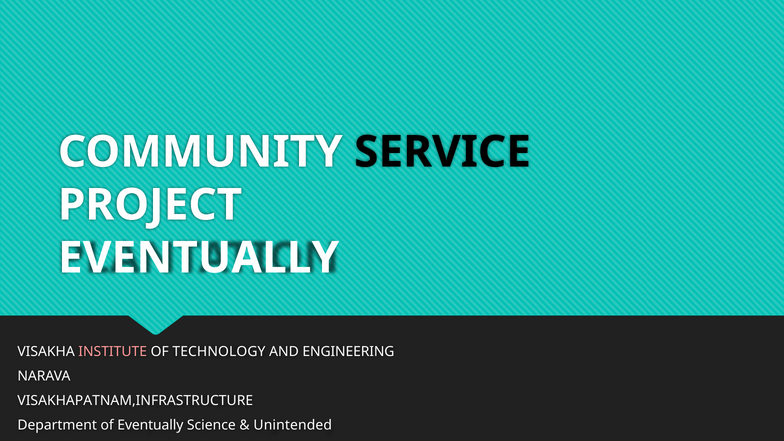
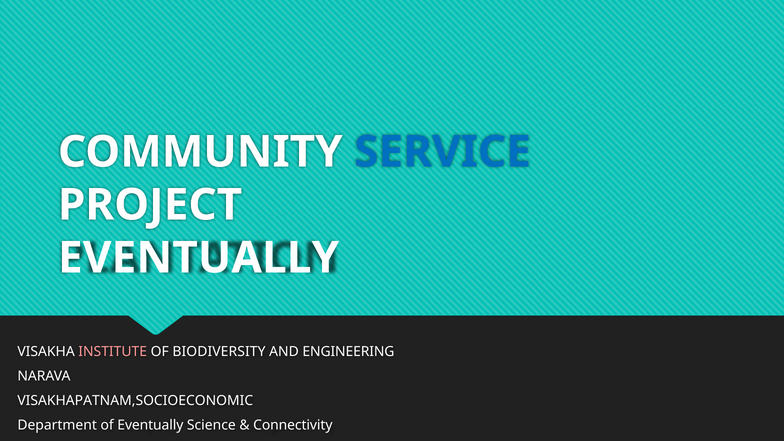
SERVICE colour: black -> blue (443, 152)
TECHNOLOGY: TECHNOLOGY -> BIODIVERSITY (219, 352)
VISAKHAPATNAM,INFRASTRUCTURE: VISAKHAPATNAM,INFRASTRUCTURE -> VISAKHAPATNAM,SOCIOECONOMIC (135, 401)
Unintended: Unintended -> Connectivity (293, 425)
